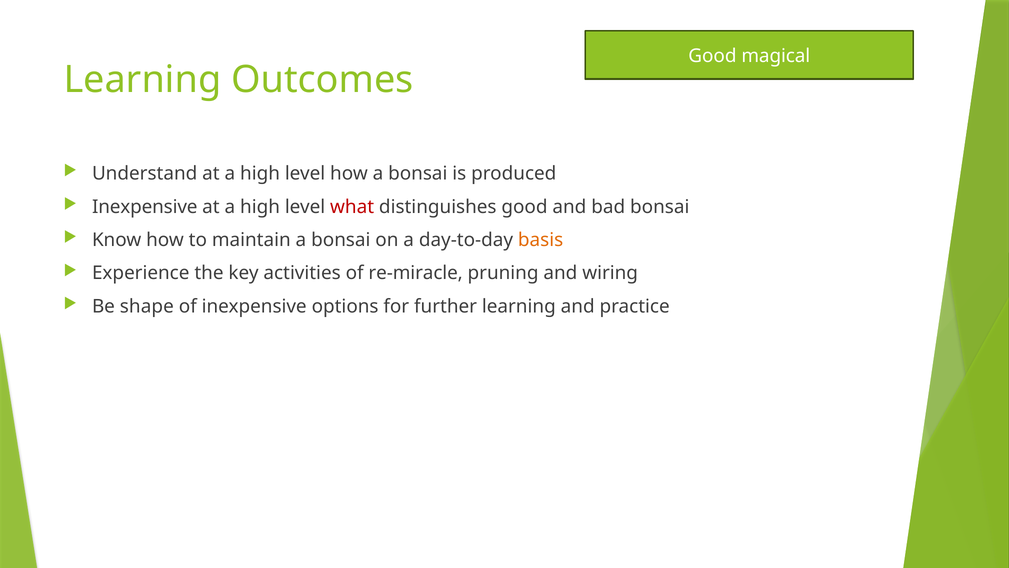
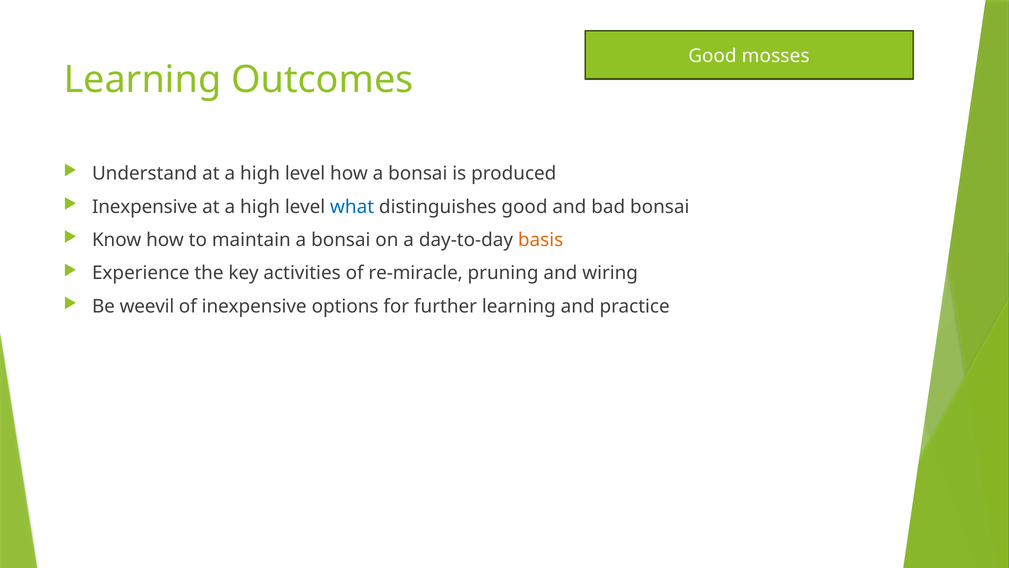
magical: magical -> mosses (776, 56)
what colour: red -> blue (352, 207)
shape: shape -> weevil (147, 306)
